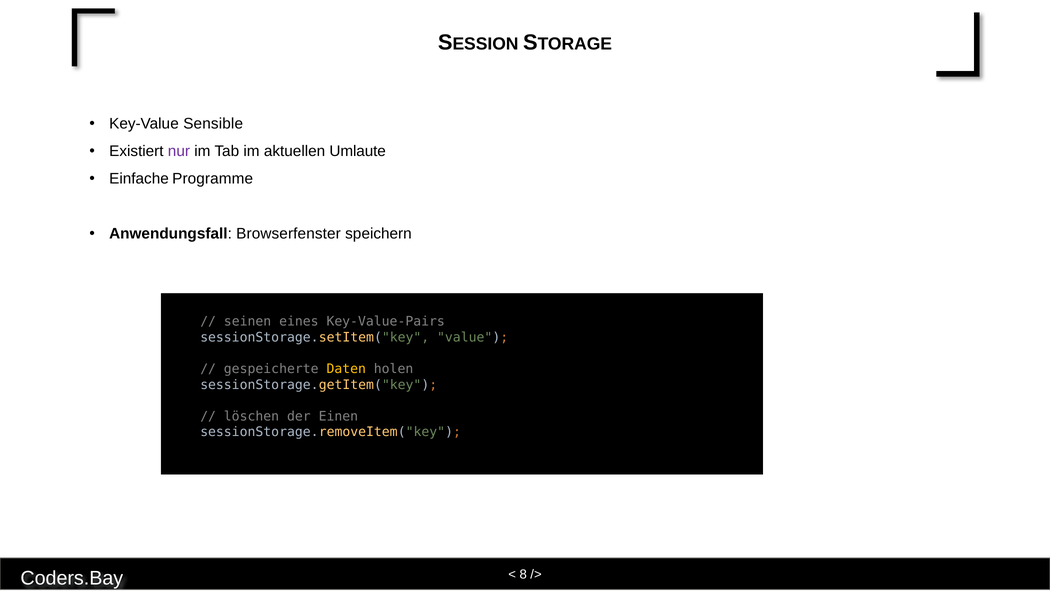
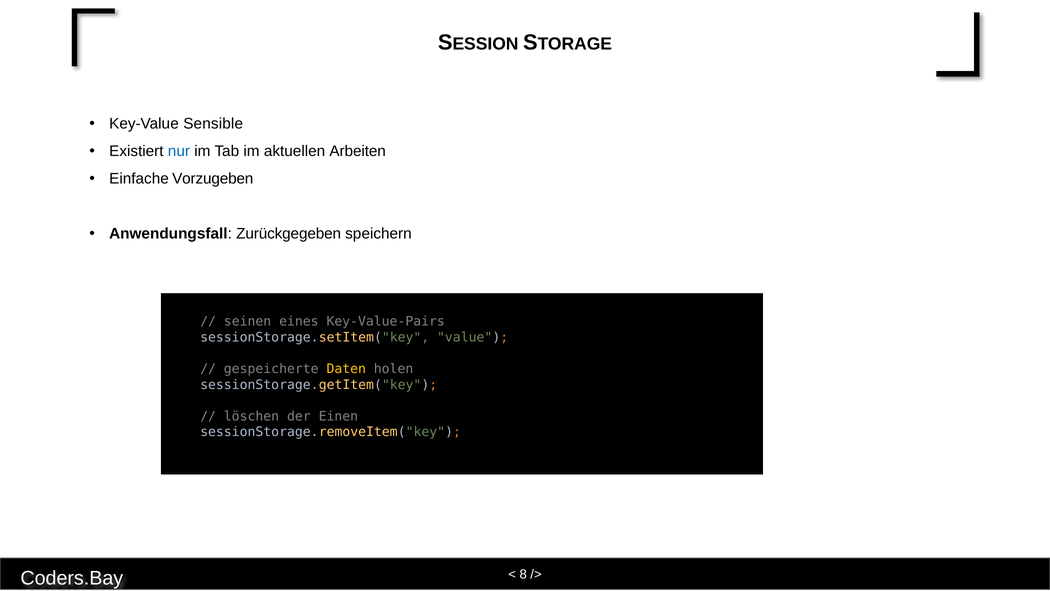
nur colour: purple -> blue (179, 151)
Umlaute: Umlaute -> Arbeiten (358, 151)
Programme: Programme -> Vorzugeben (213, 178)
Browserfenster: Browserfenster -> Zurückgegeben (289, 233)
